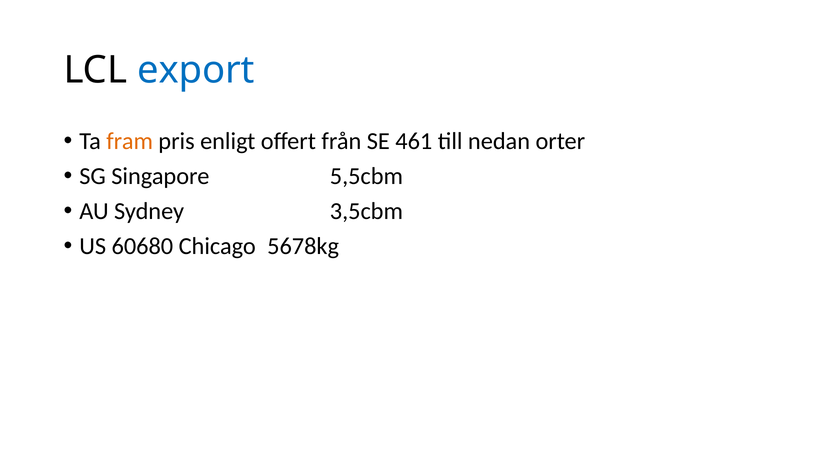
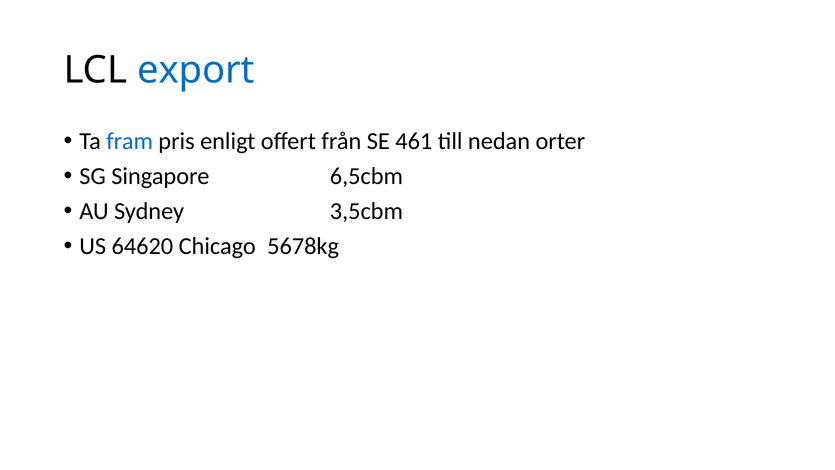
fram colour: orange -> blue (130, 141)
5,5cbm: 5,5cbm -> 6,5cbm (366, 176)
60680: 60680 -> 64620 (142, 246)
